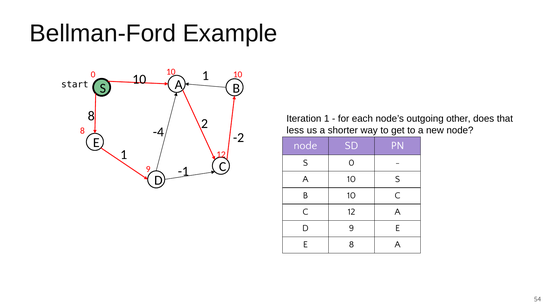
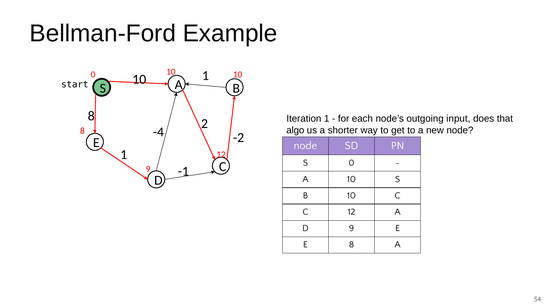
other: other -> input (458, 119)
less: less -> algo (295, 130)
